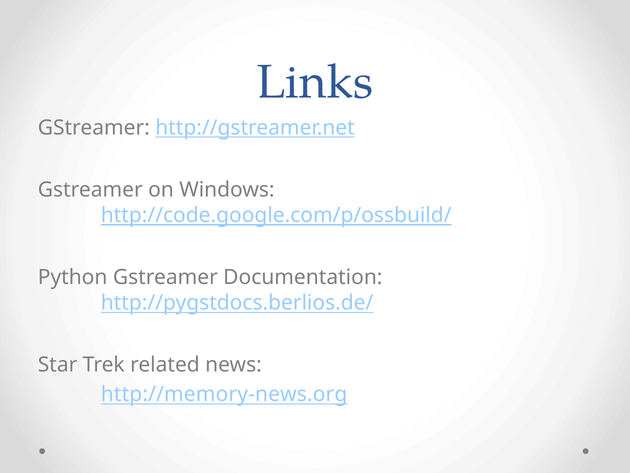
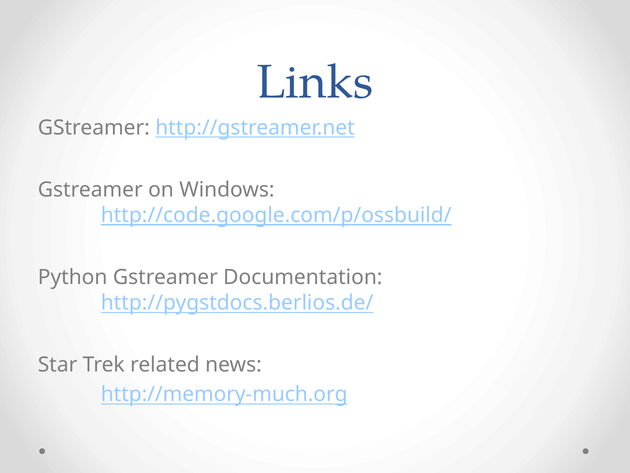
http://memory-news.org: http://memory-news.org -> http://memory-much.org (224, 394)
